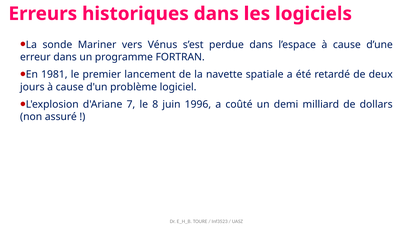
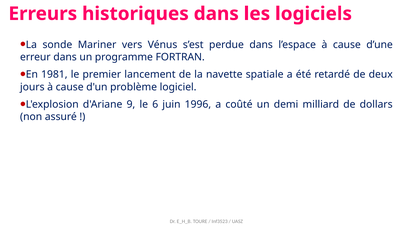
7: 7 -> 9 (131, 105)
8: 8 -> 6 (155, 105)
